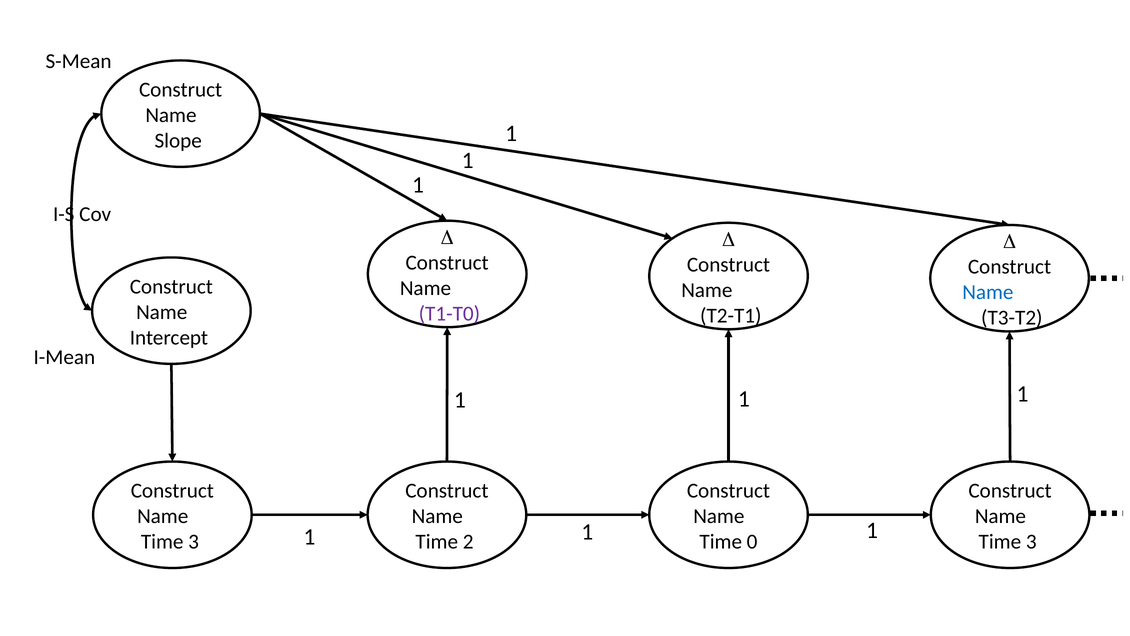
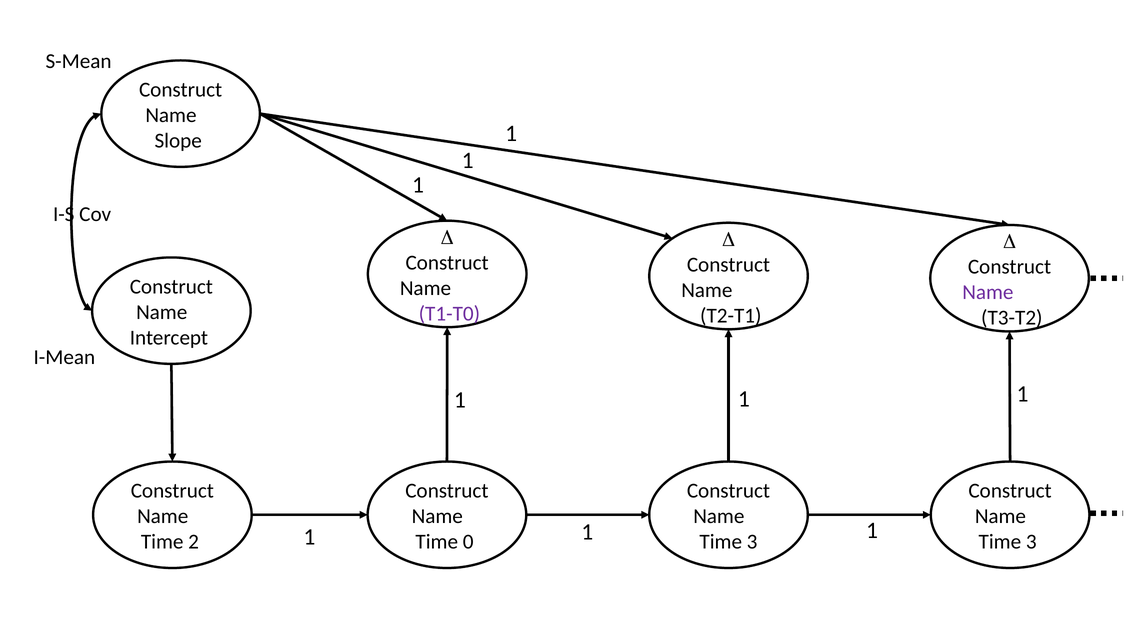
Name colour: blue -> purple (988, 292)
3: 3 -> 2 (194, 541)
2: 2 -> 0 (468, 541)
0: 0 -> 3 (752, 541)
